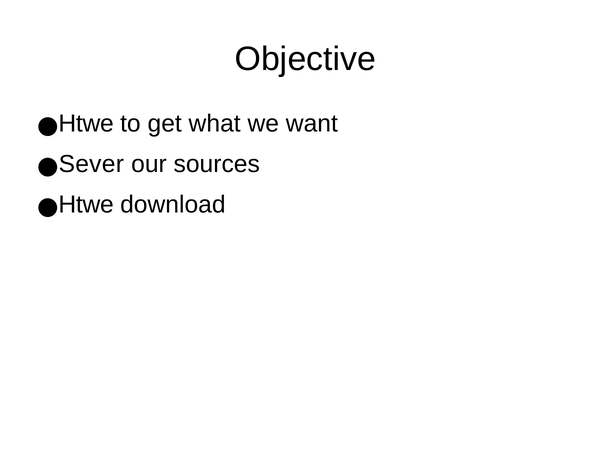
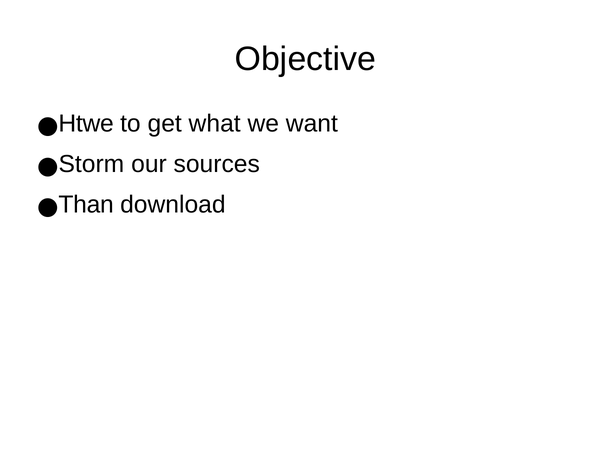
Sever: Sever -> Storm (91, 164)
Htwe: Htwe -> Than (86, 205)
